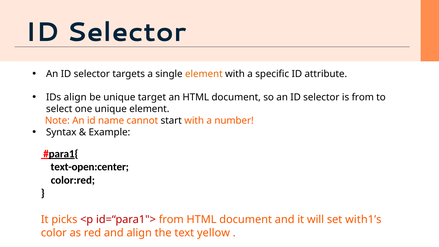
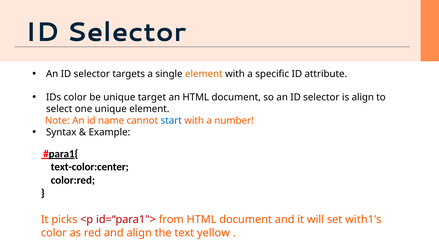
IDs align: align -> color (75, 97)
is from: from -> align (363, 97)
start colour: black -> blue (171, 121)
text-open:center: text-open:center -> text-color:center (90, 167)
